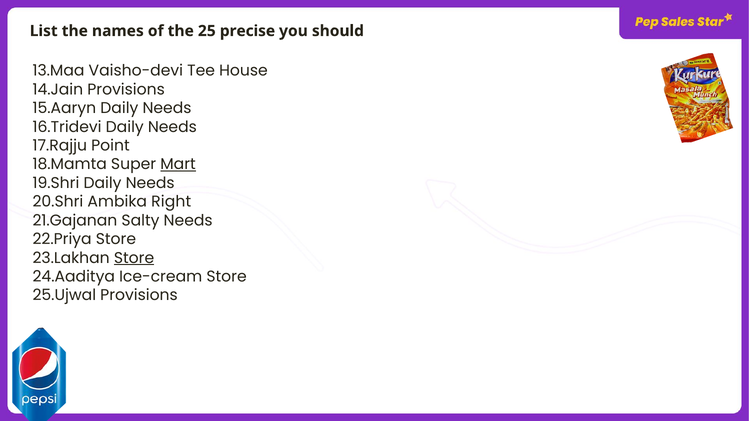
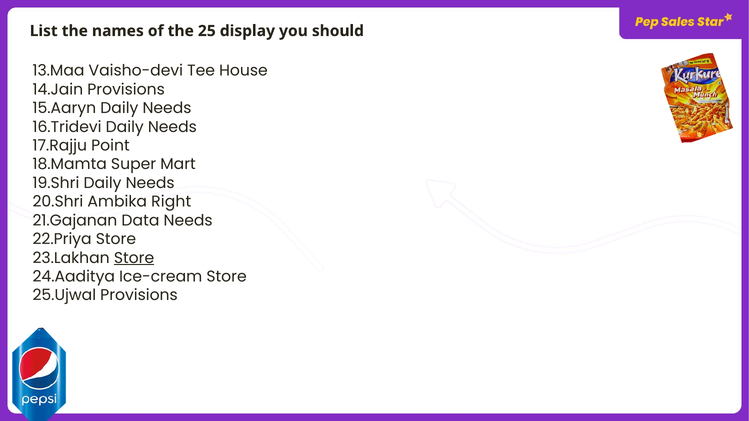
precise: precise -> display (247, 31)
Mart underline: present -> none (178, 164)
Salty: Salty -> Data (140, 221)
